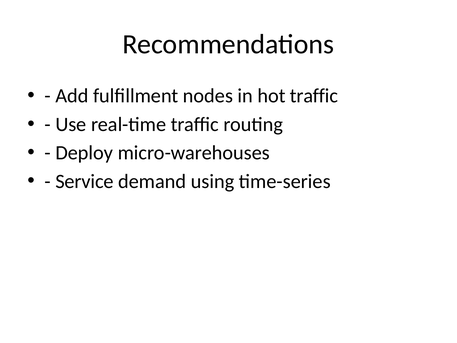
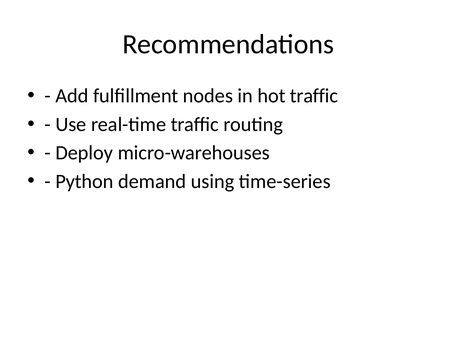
Service: Service -> Python (84, 181)
